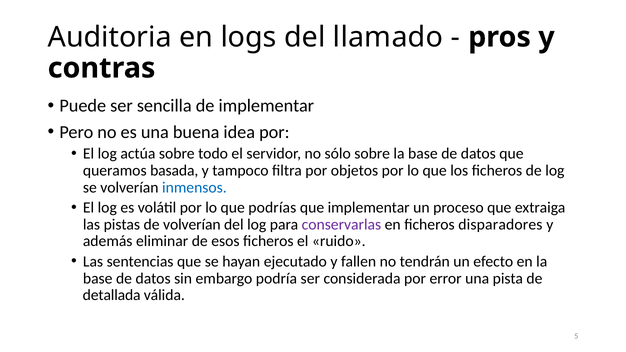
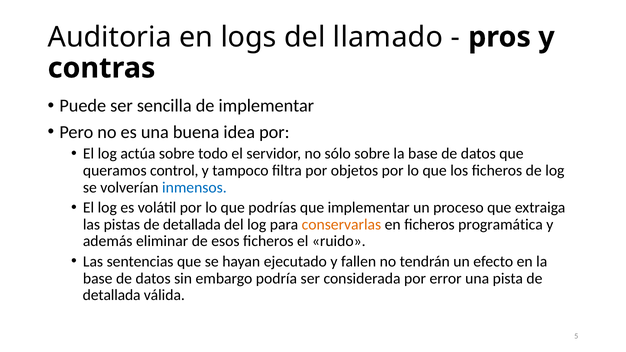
basada: basada -> control (174, 171)
pistas de volverían: volverían -> detallada (192, 224)
conservarlas colour: purple -> orange (341, 224)
disparadores: disparadores -> programática (501, 224)
